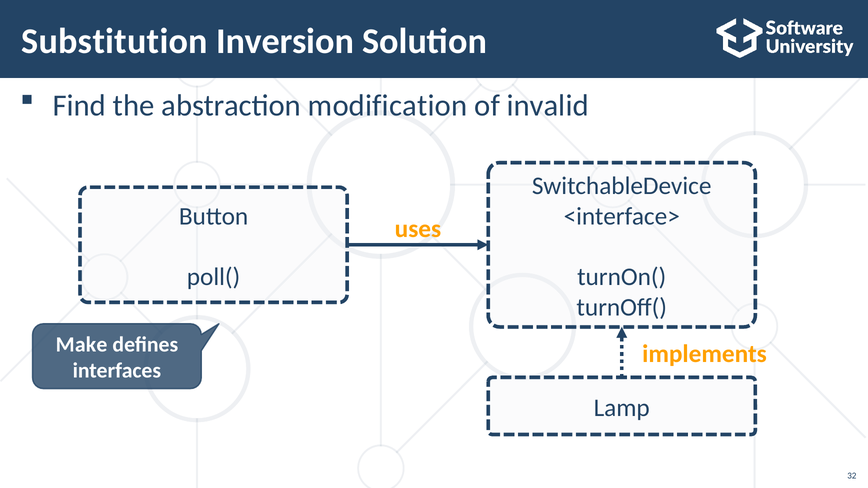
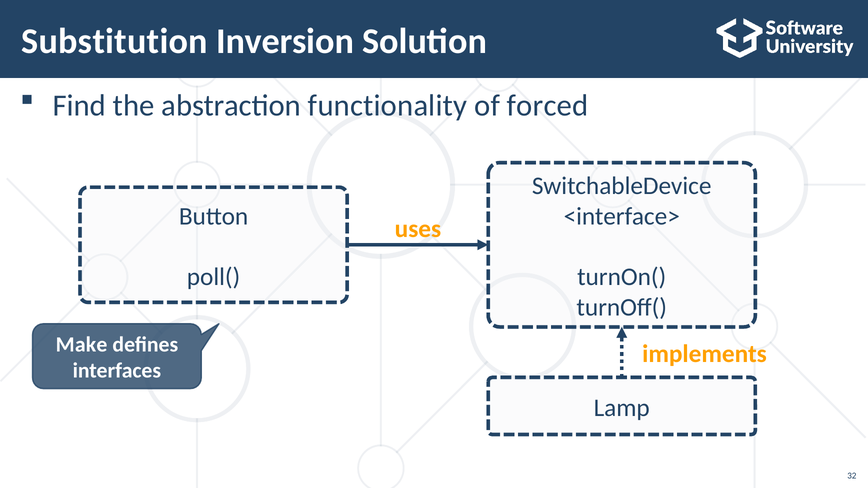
modification: modification -> functionality (388, 106)
invalid: invalid -> forced (548, 106)
